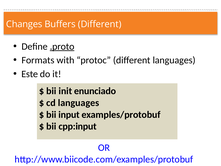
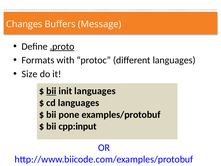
Buffers Different: Different -> Message (100, 24)
Este: Este -> Size (30, 74)
bii underline: none -> present (51, 91)
init enunciado: enunciado -> languages (95, 91)
input: input -> pone (69, 114)
